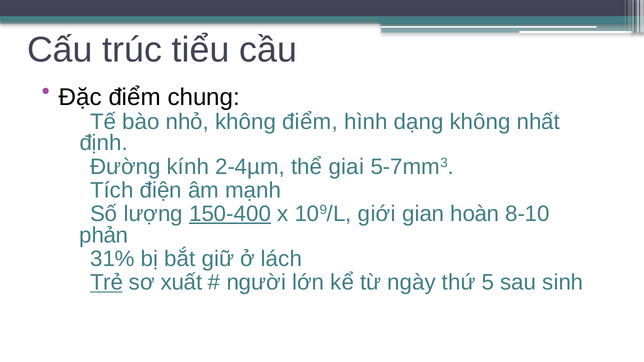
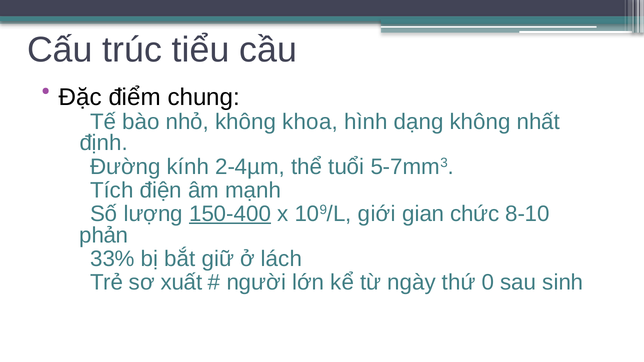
không điểm: điểm -> khoa (310, 122)
giai: giai -> tuổi (346, 167)
hoàn: hoàn -> chức (475, 214)
31%: 31% -> 33% (112, 259)
Trẻ underline: present -> none (107, 283)
5: 5 -> 0 (488, 283)
